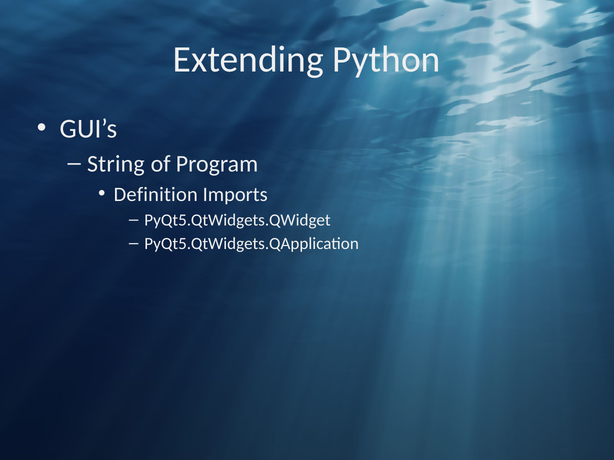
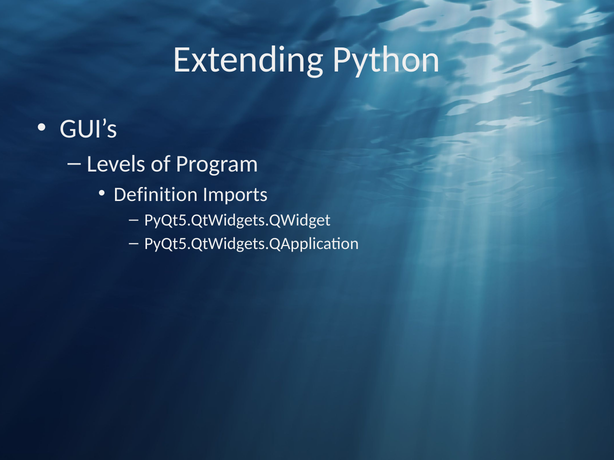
String: String -> Levels (116, 164)
